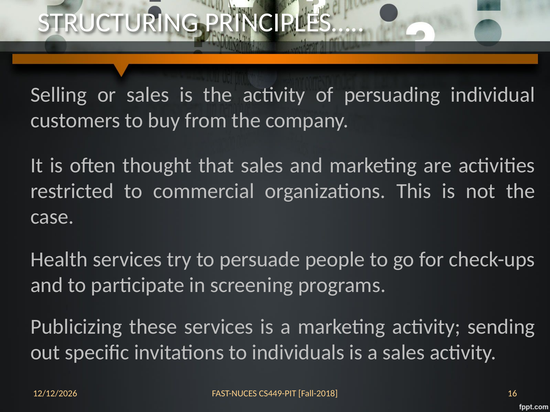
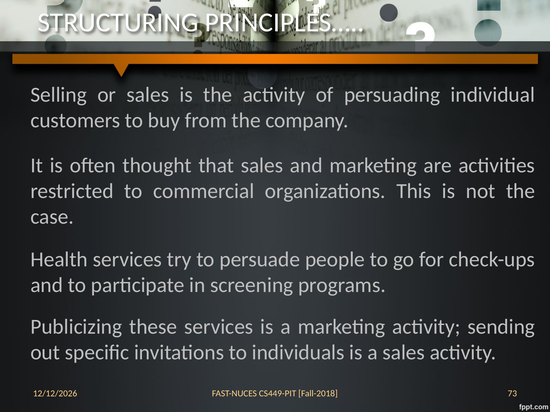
16: 16 -> 73 (512, 394)
